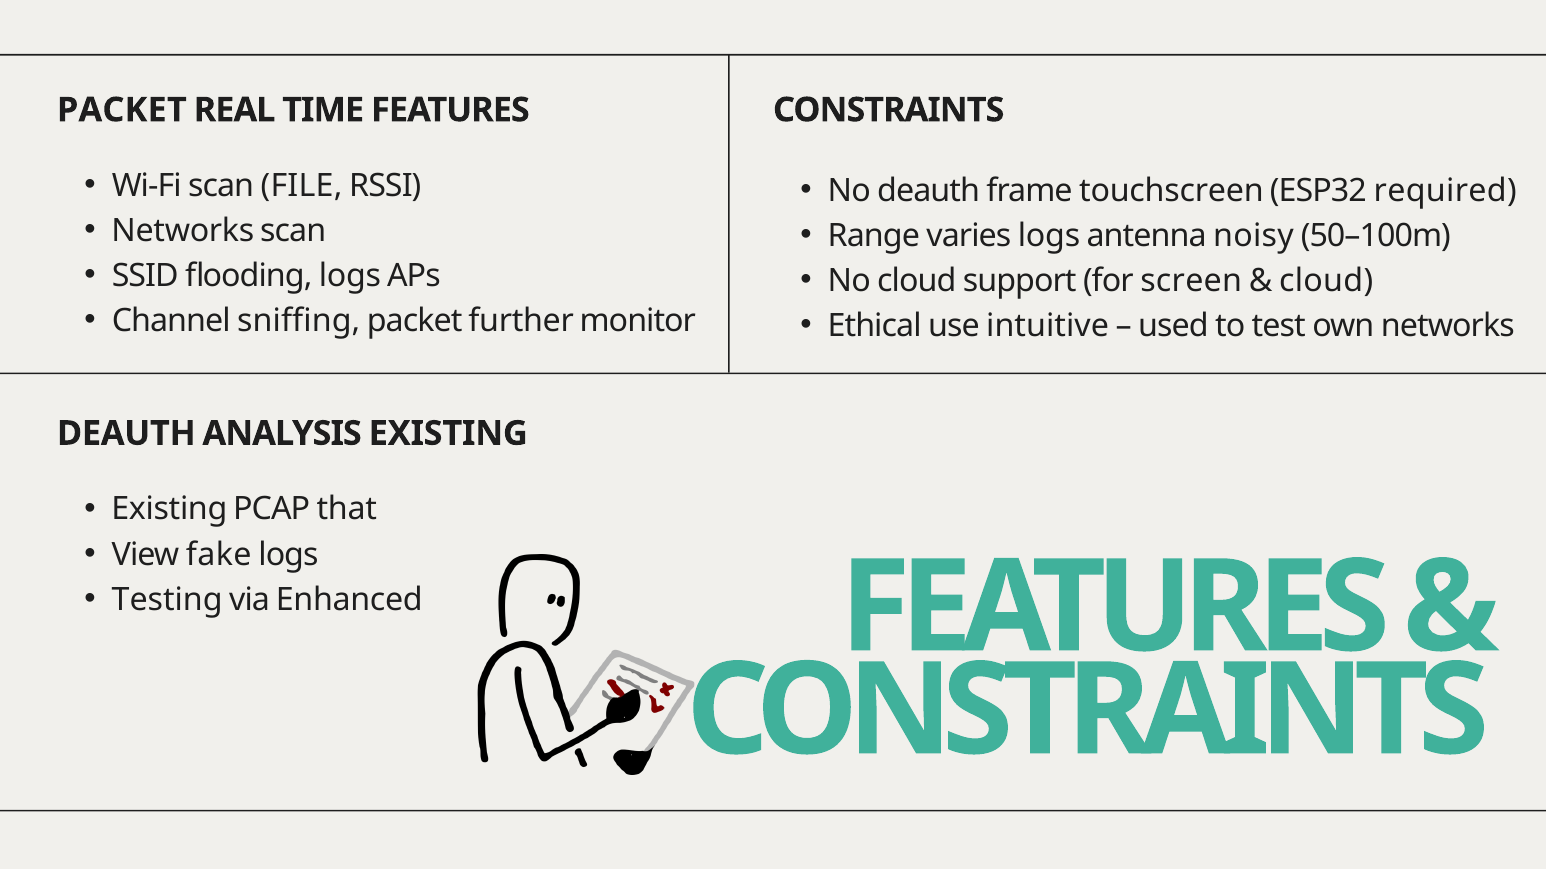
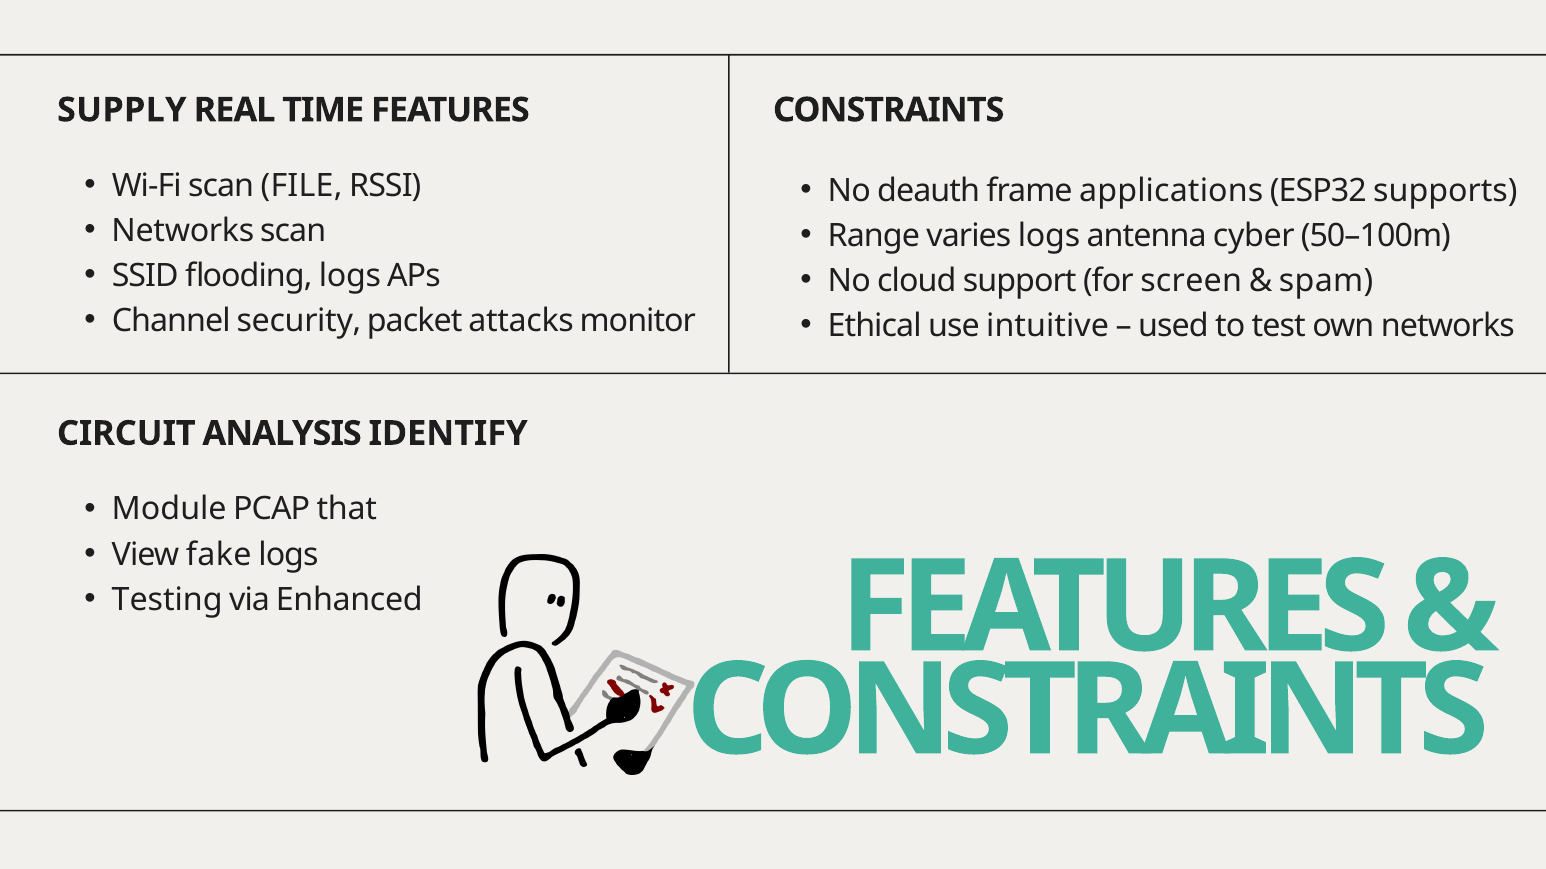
PACKET: PACKET -> SUPPLY (122, 110)
touchscreen: touchscreen -> applications (1171, 191)
required: required -> supports (1445, 191)
noisy: noisy -> cyber (1254, 236)
cloud: cloud -> spam (1326, 281)
sniffing: sniffing -> security (299, 321)
further: further -> attacks (521, 321)
DEAUTH: DEAUTH -> CIRCUIT (126, 434)
ANALYSIS EXISTING: EXISTING -> IDENTIFY (448, 434)
Existing: Existing -> Module (169, 510)
